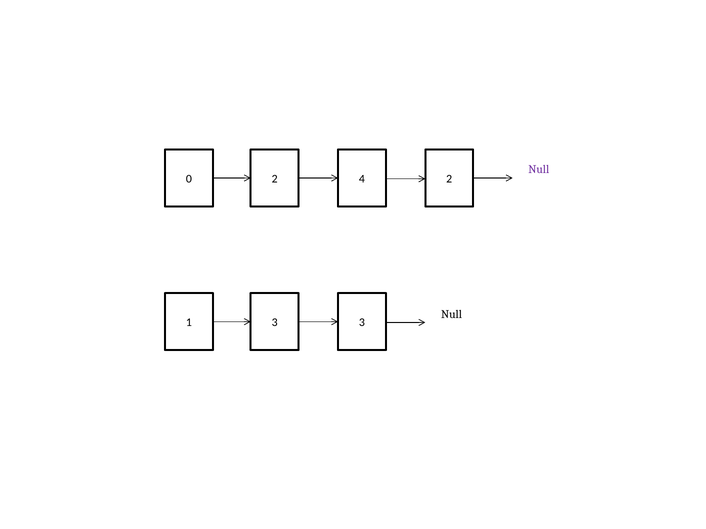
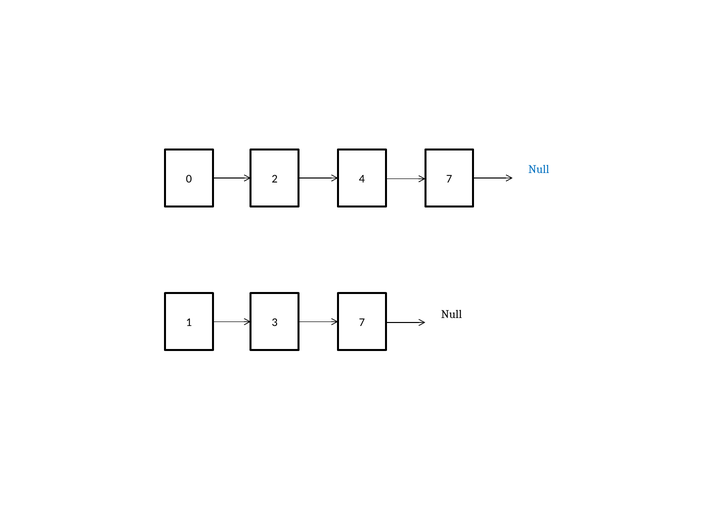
Null colour: purple -> blue (539, 169)
4 2: 2 -> 7 (449, 179)
1 3: 3 -> 7 (362, 323)
